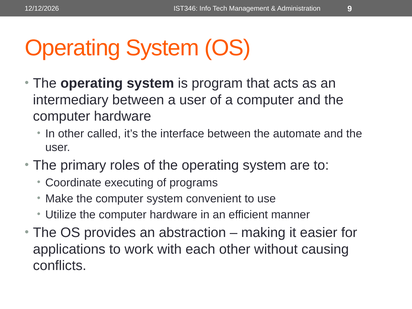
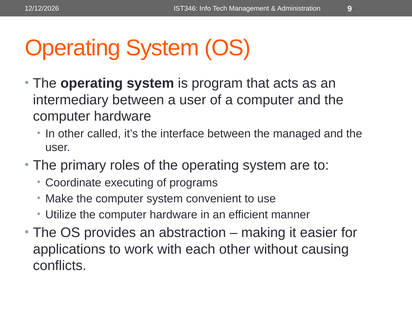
automate: automate -> managed (297, 134)
